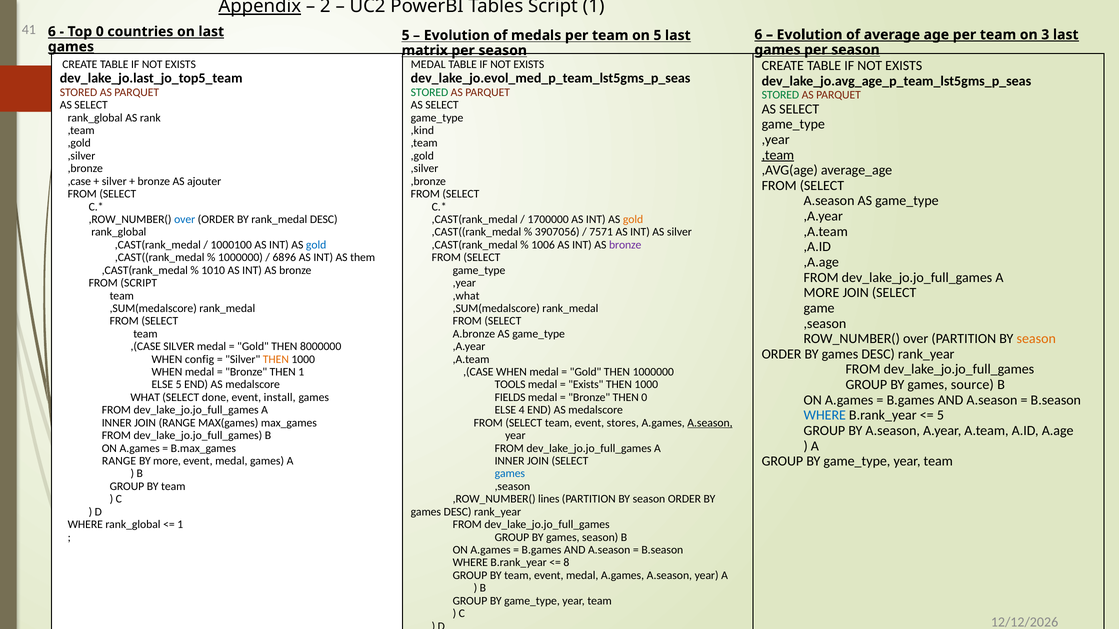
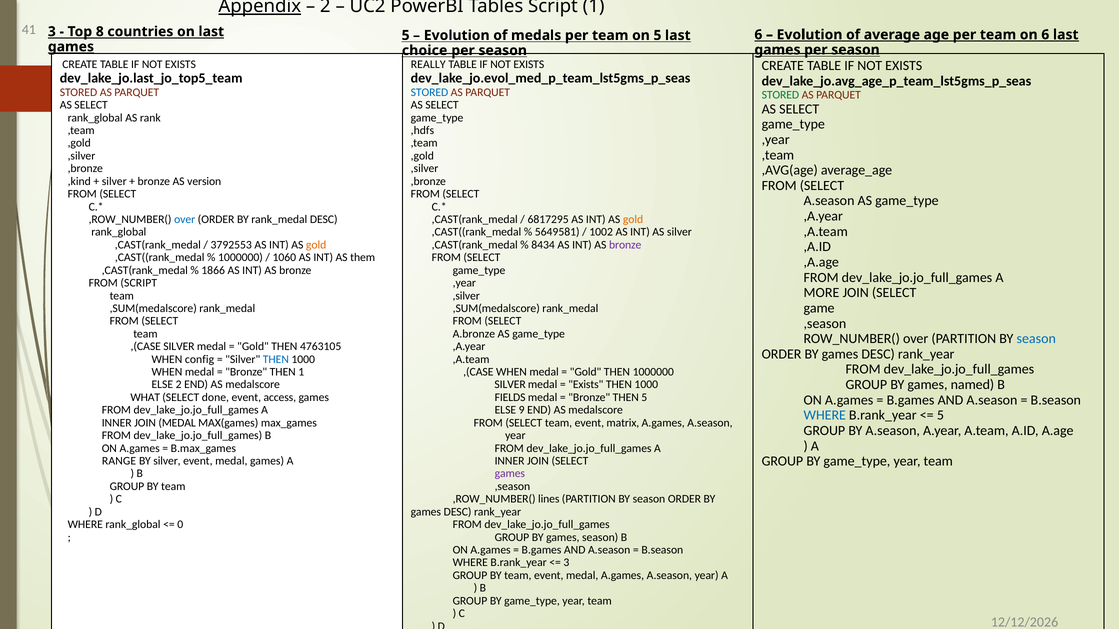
41 6: 6 -> 3 (52, 32)
Top 0: 0 -> 8 (100, 32)
on 3: 3 -> 6 (1045, 35)
matrix: matrix -> choice (425, 50)
MEDAL: MEDAL -> REALLY (428, 64)
STORED colour: green -> blue (429, 92)
,kind: ,kind -> ,hdfs (422, 130)
,team underline: present -> none (778, 155)
,case: ,case -> ,kind (79, 181)
ajouter: ajouter -> version (204, 181)
1700000: 1700000 -> 6817295 (548, 220)
3907056: 3907056 -> 5649581 (557, 232)
7571: 7571 -> 1002 (601, 232)
1000100: 1000100 -> 3792553 (231, 245)
gold colour: blue -> orange (316, 245)
1006: 1006 -> 8434 (543, 245)
6896: 6896 -> 1060 (284, 258)
1010: 1010 -> 1866 (213, 270)
,what: ,what -> ,silver (466, 296)
season colour: orange -> blue (1036, 339)
8000000: 8000000 -> 4763105 (321, 347)
THEN colour: orange -> blue (276, 359)
source: source -> named (972, 385)
ELSE 5: 5 -> 2 (179, 385)
TOOLS: TOOLS -> SILVER (510, 385)
install: install -> access (280, 398)
THEN 0: 0 -> 5 (644, 398)
4: 4 -> 9 (522, 410)
JOIN RANGE: RANGE -> MEDAL (177, 423)
stores: stores -> matrix (623, 423)
A.season underline: present -> none (710, 423)
BY more: more -> silver (167, 461)
games colour: blue -> purple (510, 474)
1: 1 -> 0 (180, 525)
8: 8 -> 3 (566, 563)
